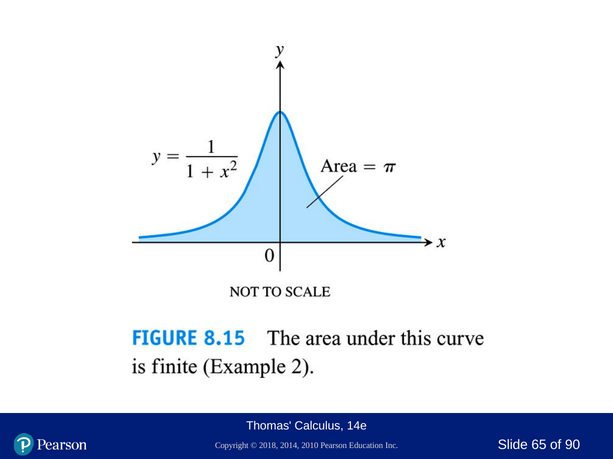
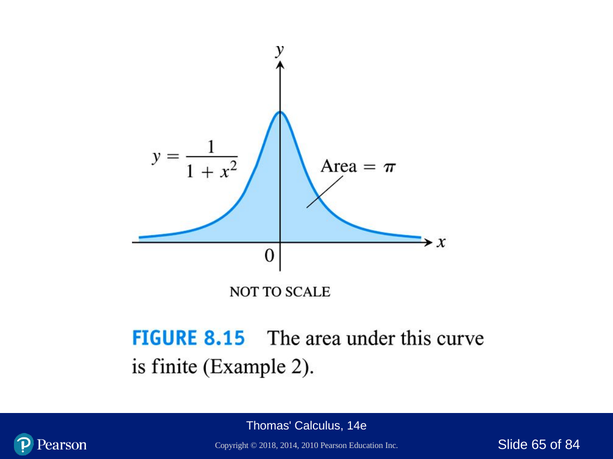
90: 90 -> 84 (573, 446)
